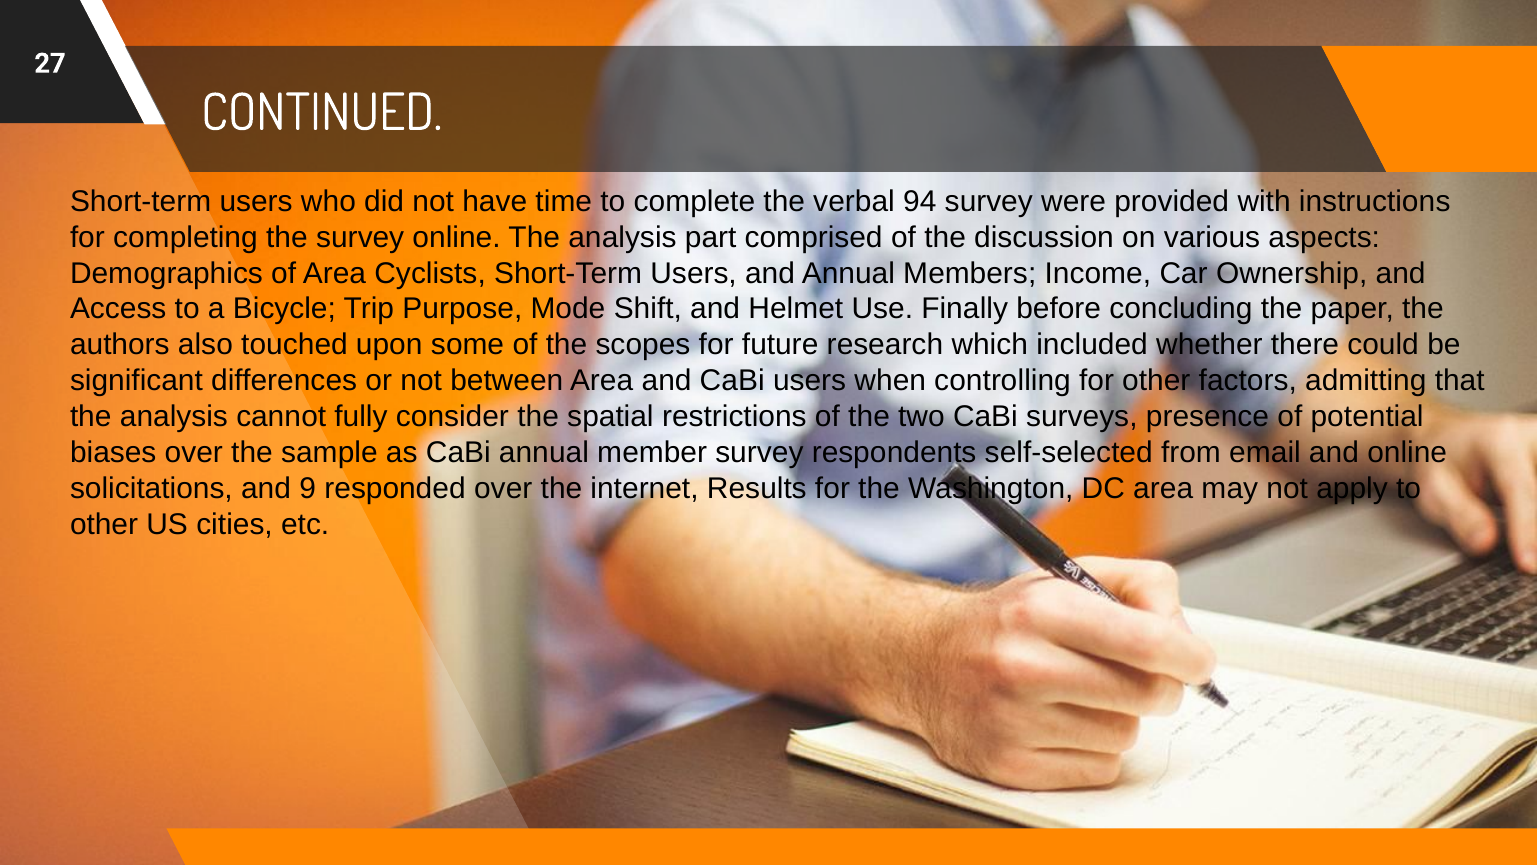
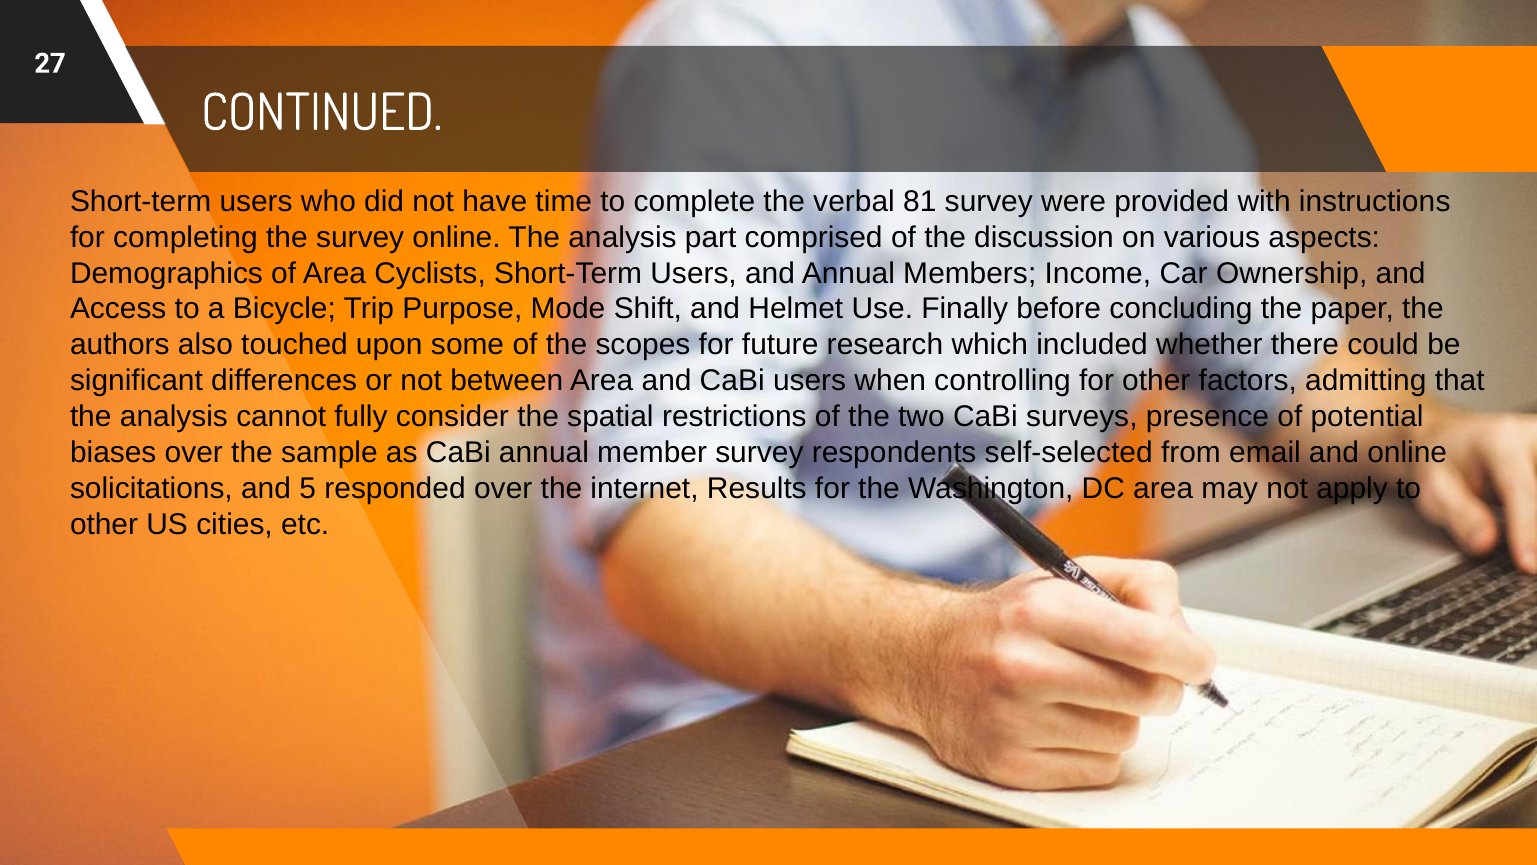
94: 94 -> 81 (920, 201)
9: 9 -> 5 (308, 488)
